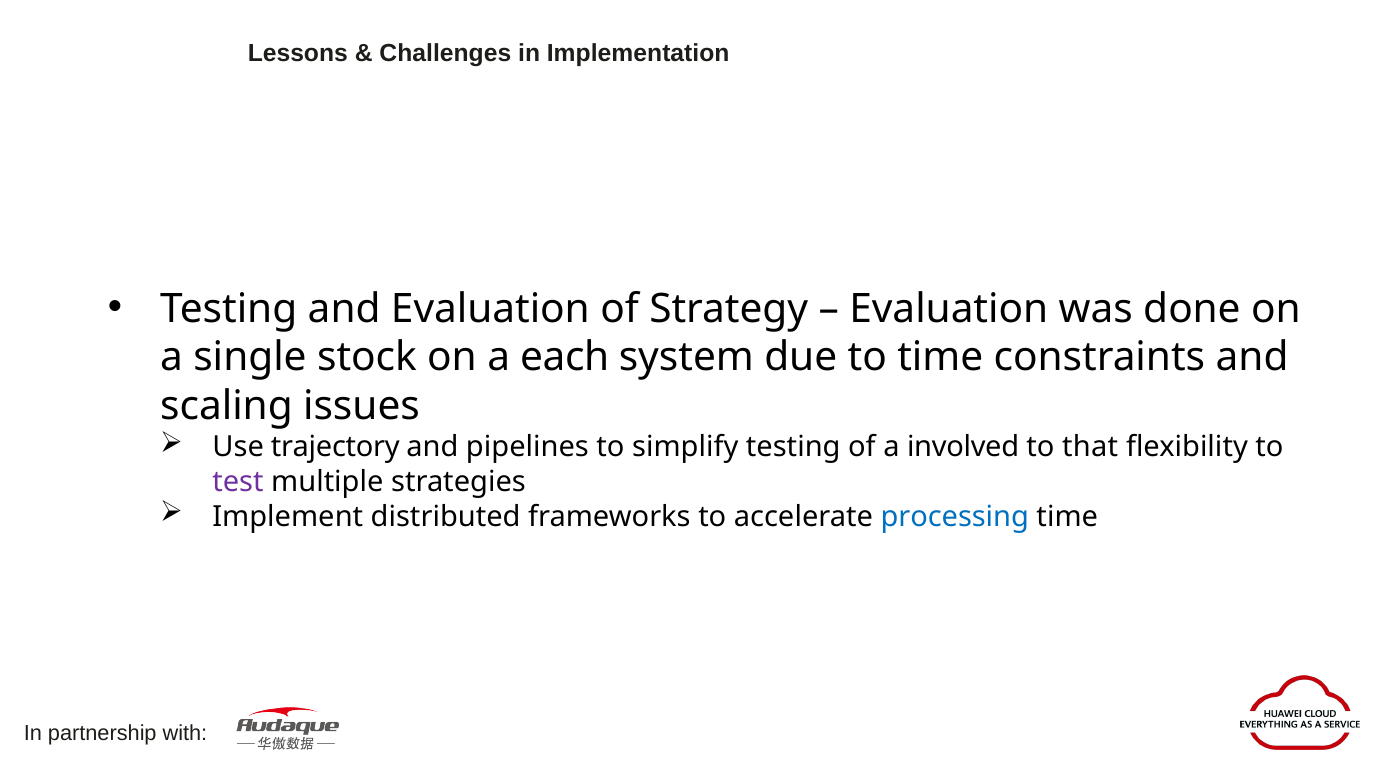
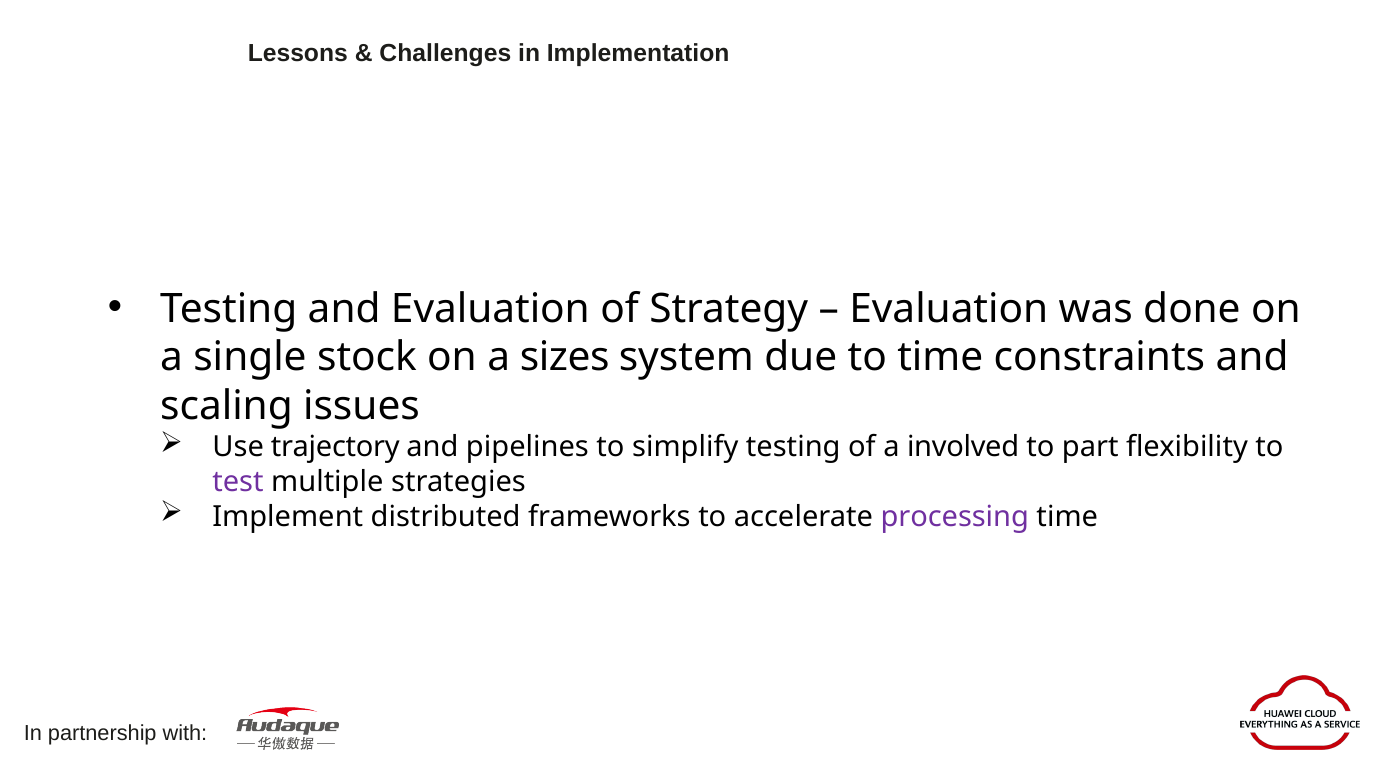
each: each -> sizes (565, 358)
that: that -> part (1090, 447)
processing colour: blue -> purple (955, 517)
